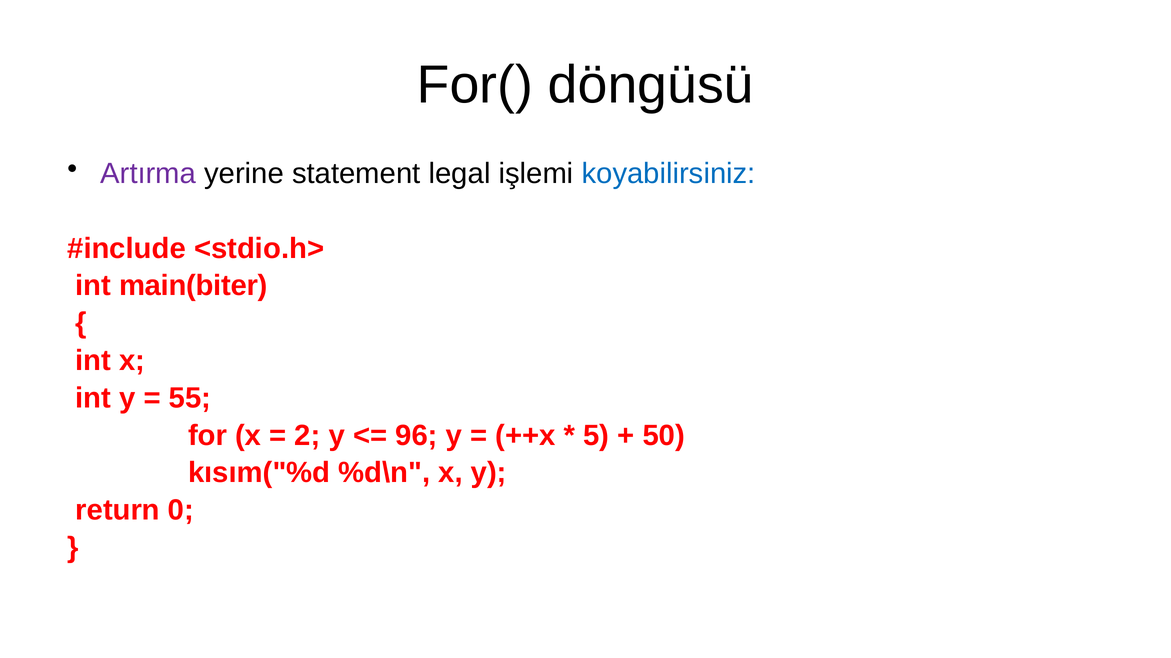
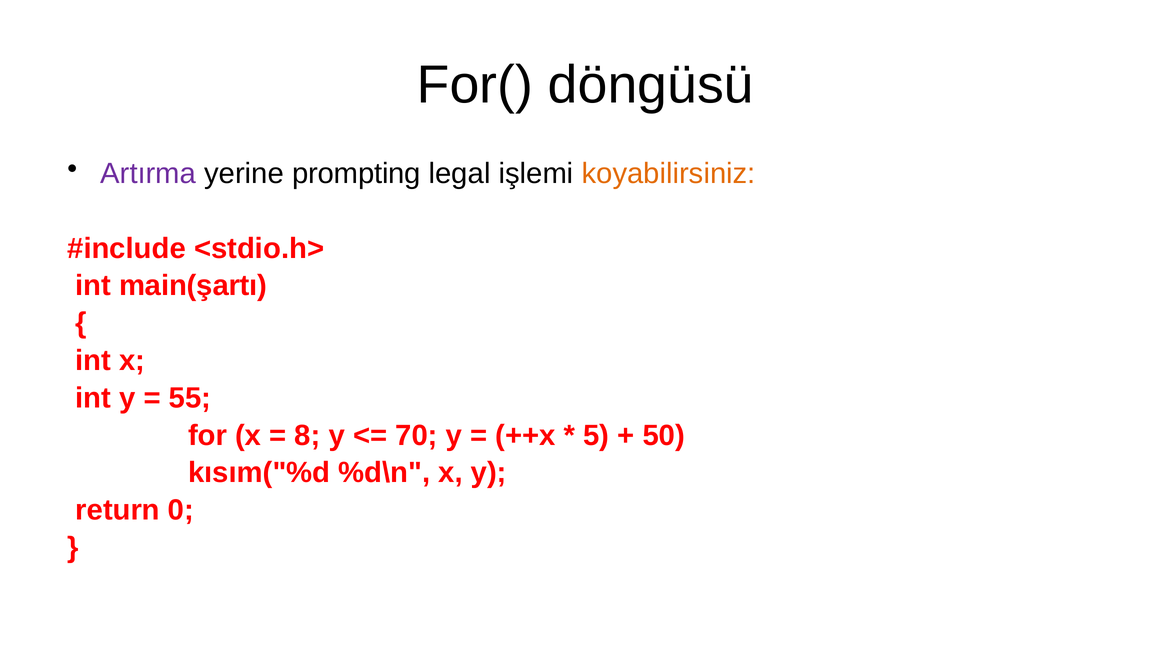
statement: statement -> prompting (356, 174)
koyabilirsiniz colour: blue -> orange (669, 174)
main(biter: main(biter -> main(şartı (193, 286)
2: 2 -> 8 (308, 436)
96: 96 -> 70 (417, 436)
